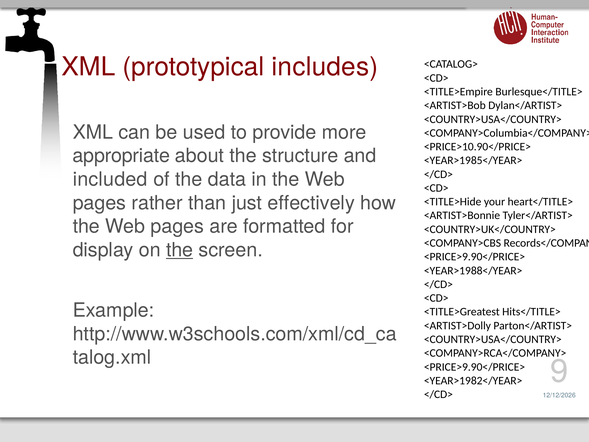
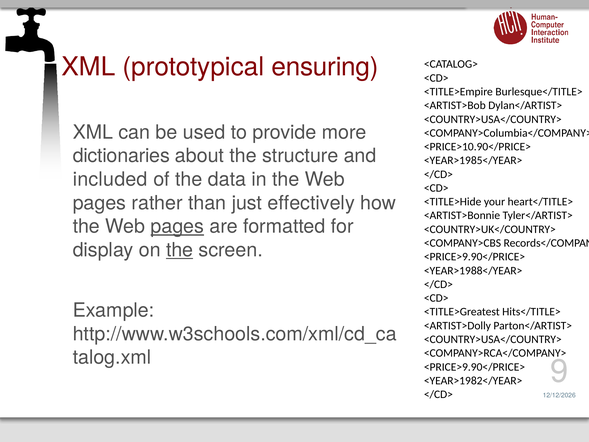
includes: includes -> ensuring (325, 67)
appropriate: appropriate -> dictionaries (121, 156)
pages underline: none -> present (177, 226)
